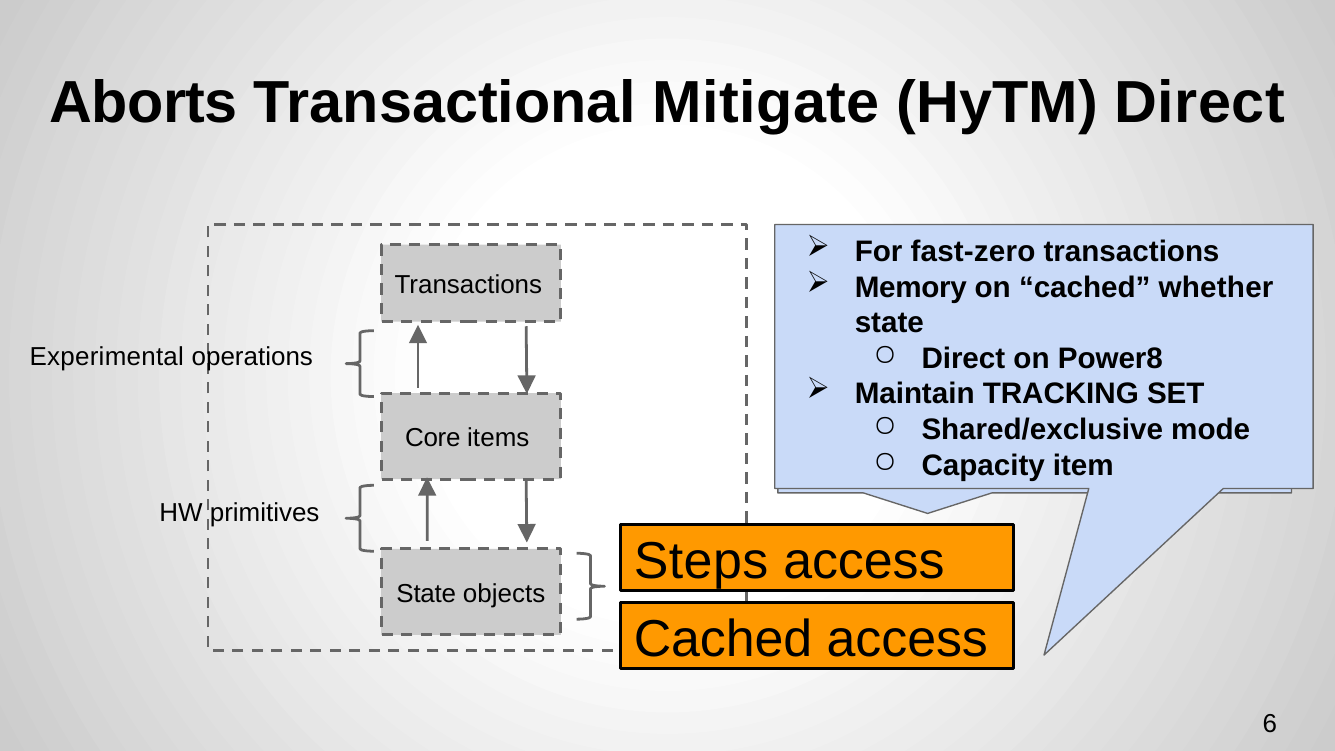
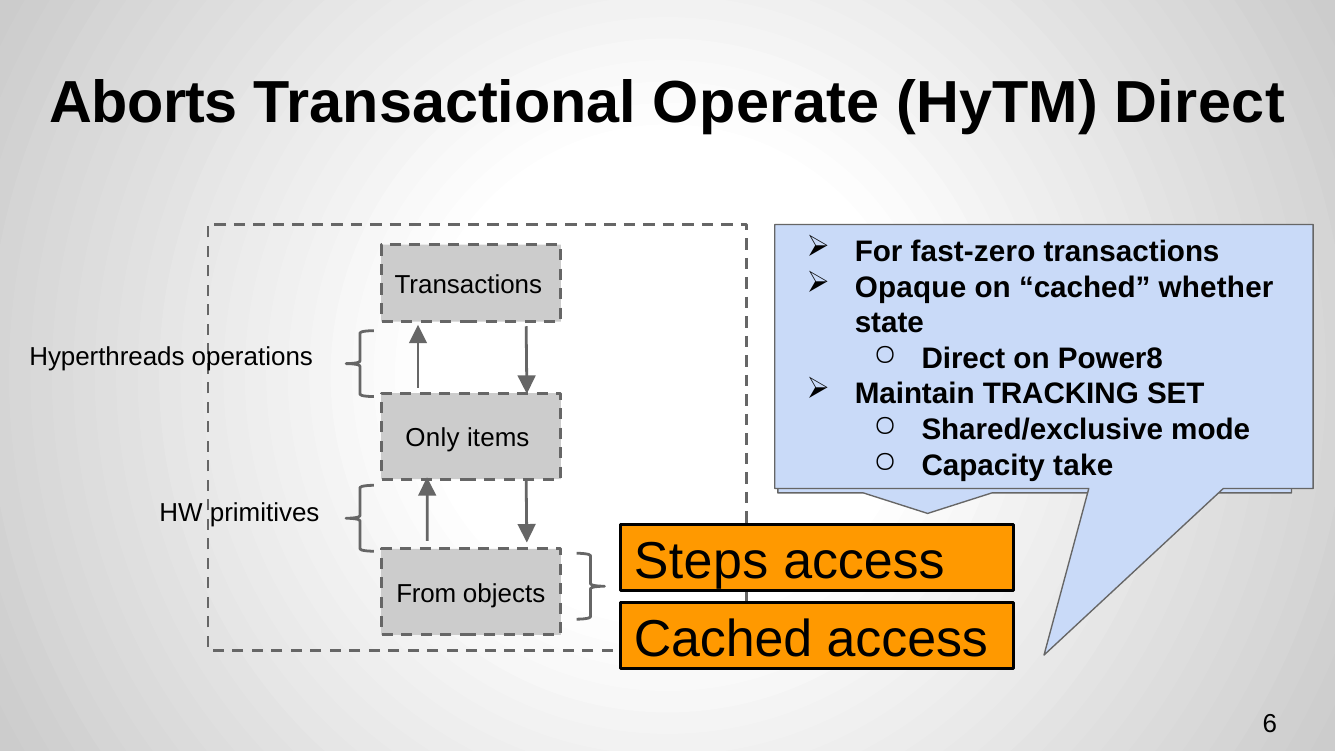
Transactional Mitigate: Mitigate -> Operate (766, 103)
Memory: Memory -> Opaque (911, 287)
Experimental: Experimental -> Hyperthreads (107, 357)
Core: Core -> Only (433, 438)
item: item -> take (1083, 465)
State: State -> From (426, 594)
